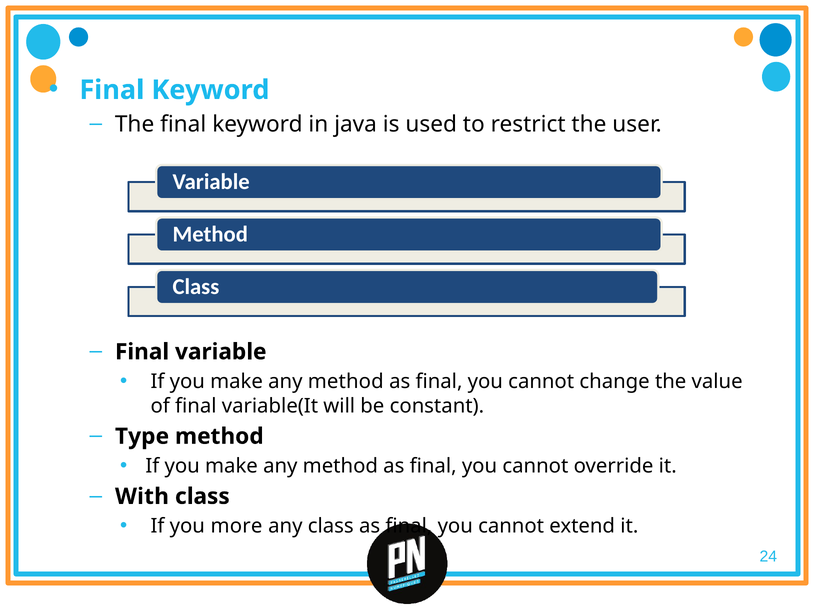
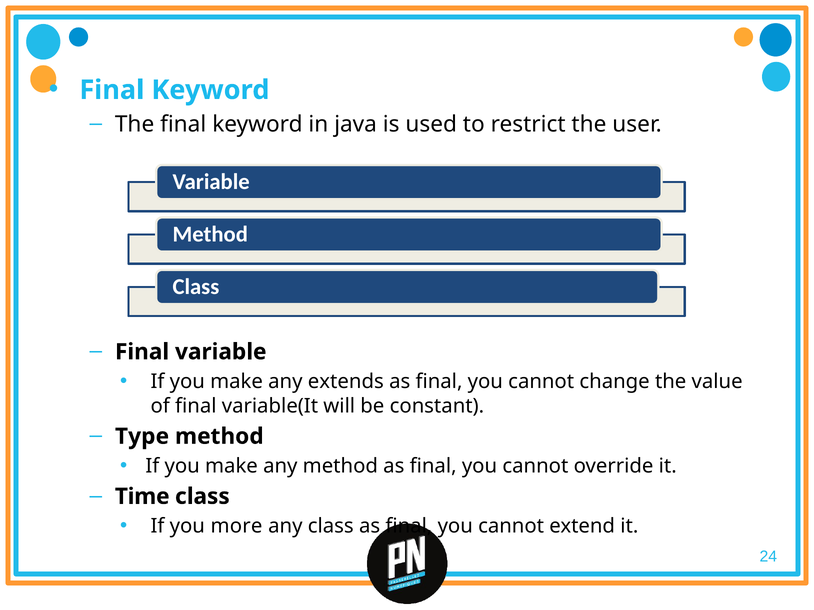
method: method -> extends (346, 382)
With: With -> Time (142, 497)
